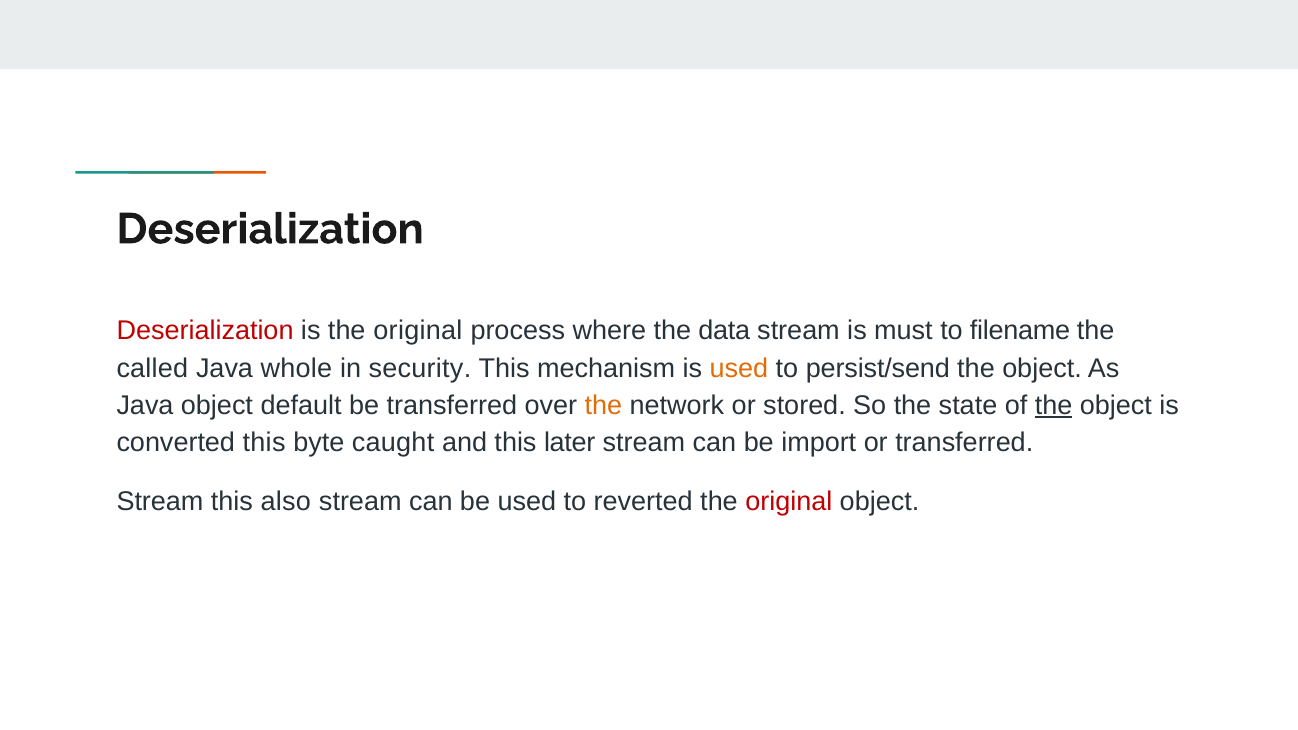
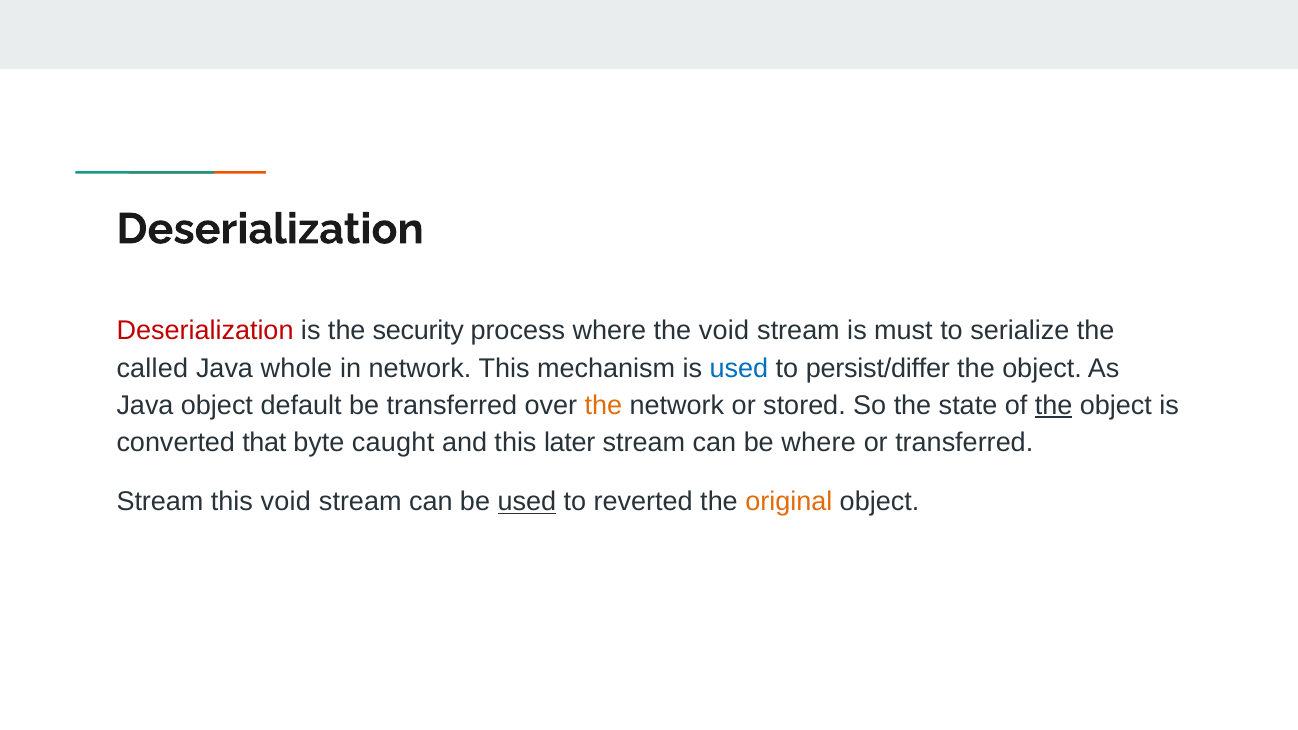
is the original: original -> security (418, 331)
the data: data -> void (724, 331)
filename: filename -> serialize (1020, 331)
in security: security -> network (420, 368)
used colour: orange -> blue (739, 368)
persist/send: persist/send -> persist/differ (878, 368)
converted this: this -> that (264, 443)
be import: import -> where (819, 443)
this also: also -> void (286, 502)
used underline: none -> present (527, 502)
original colour: red -> orange (789, 502)
